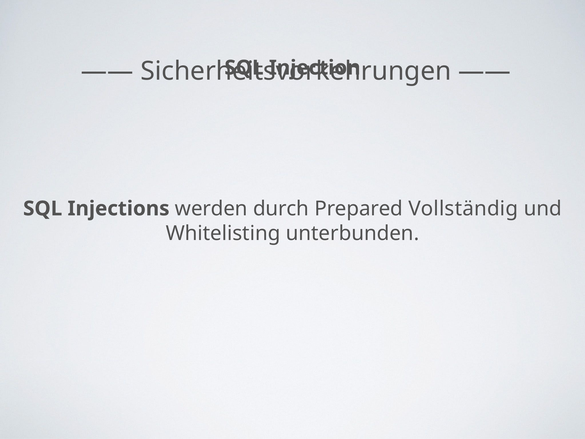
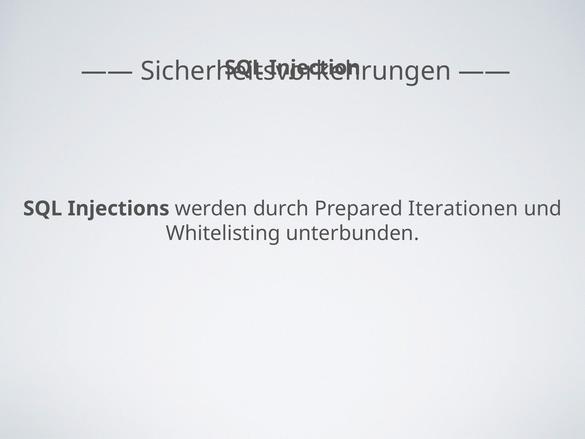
Vollständig: Vollständig -> Iterationen (463, 208)
